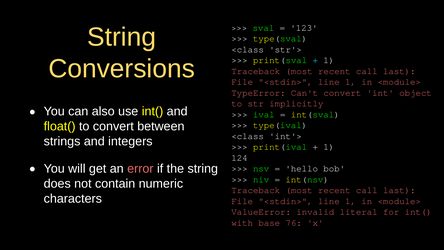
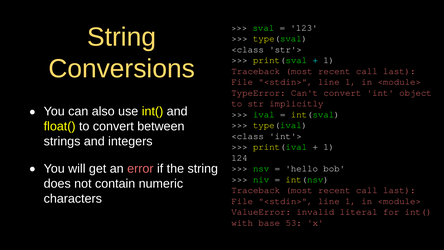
76: 76 -> 53 (294, 222)
